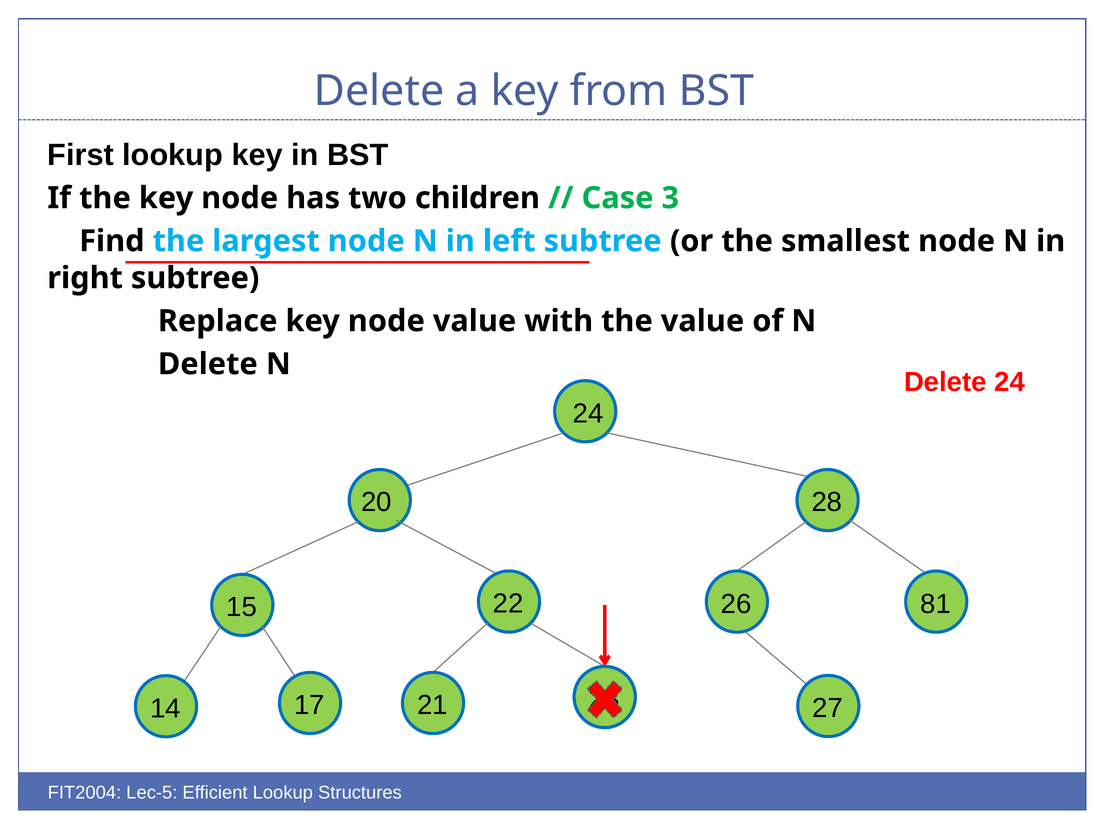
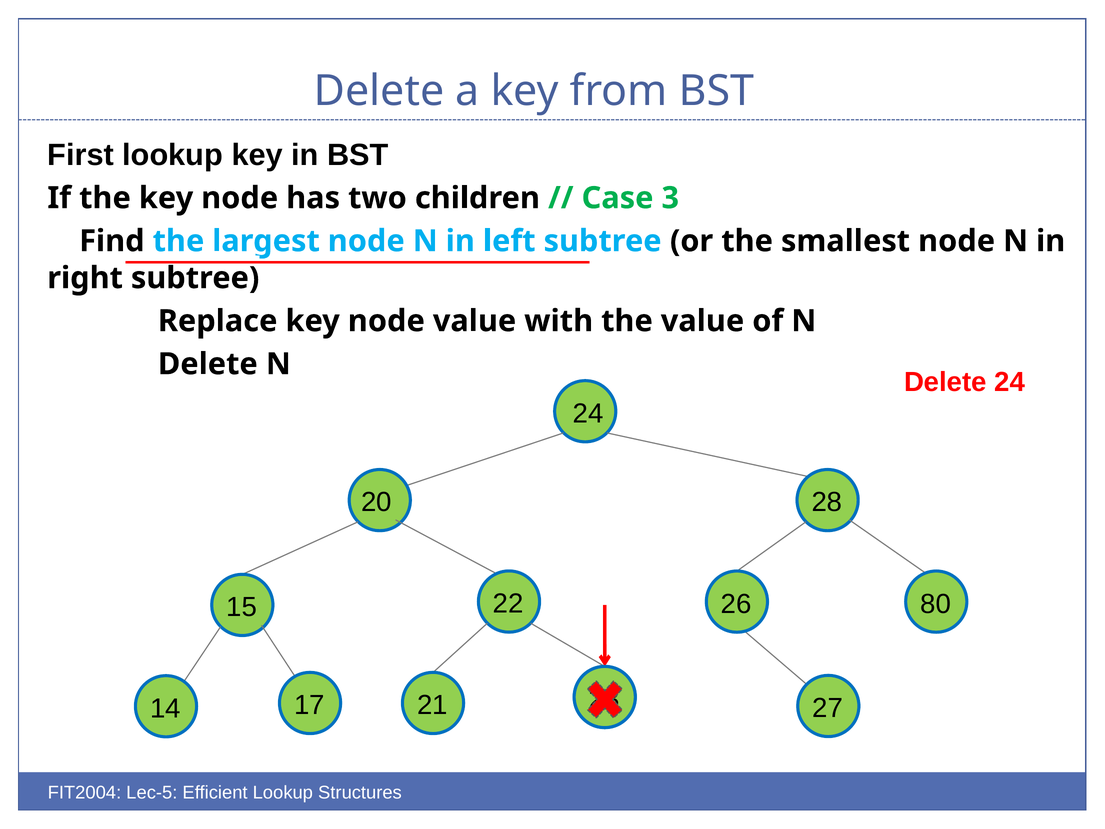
81: 81 -> 80 (936, 604)
